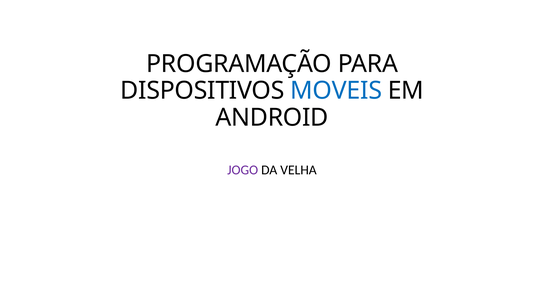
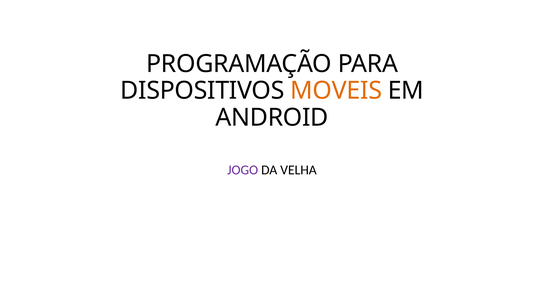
MOVEIS colour: blue -> orange (336, 91)
